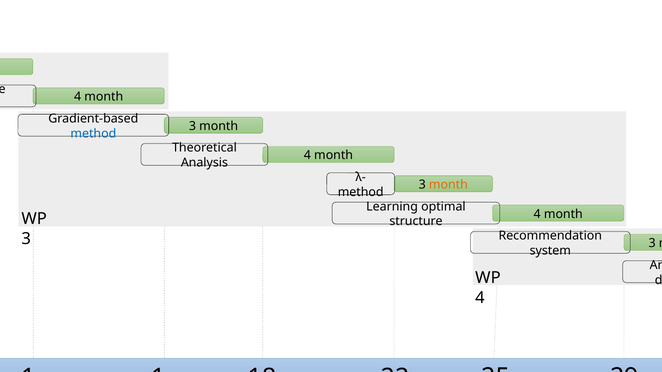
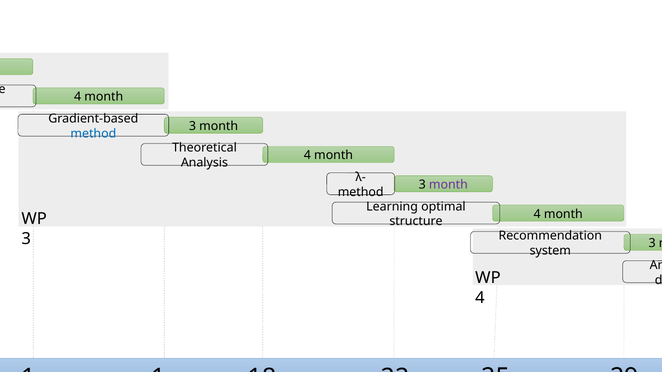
month colour: orange -> purple (448, 185)
